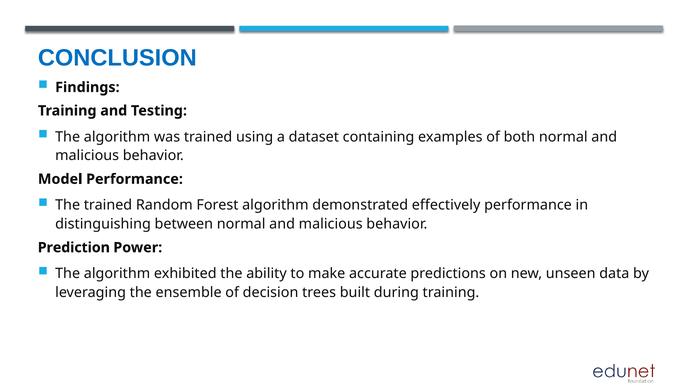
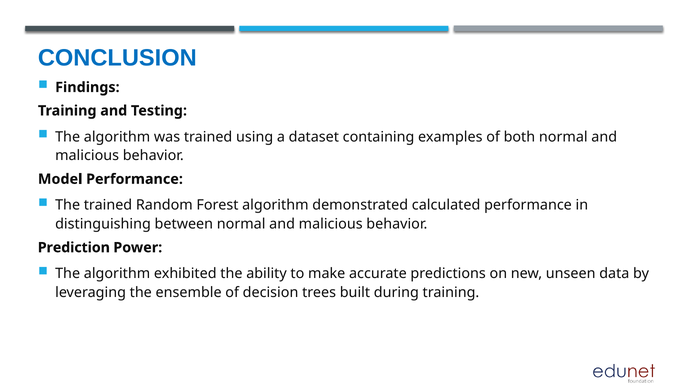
effectively: effectively -> calculated (446, 205)
